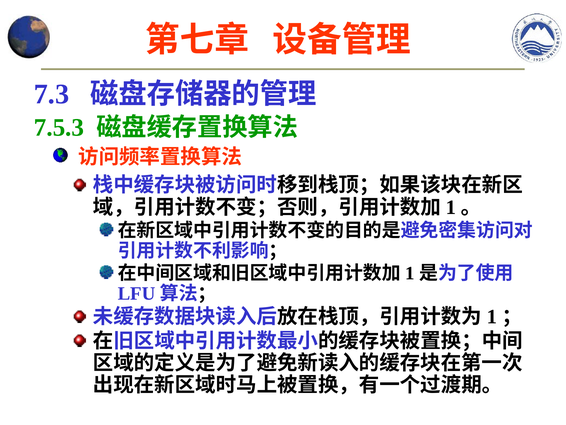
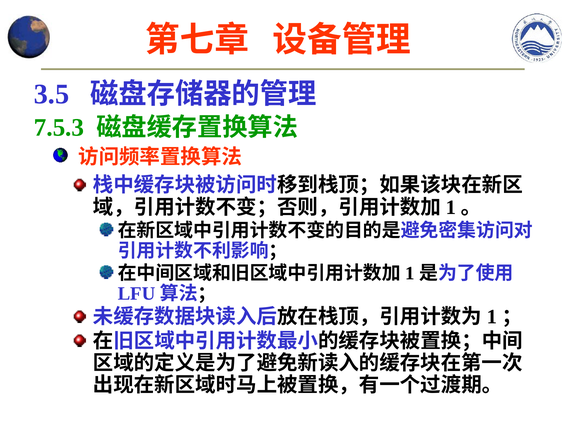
7.3: 7.3 -> 3.5 (52, 94)
